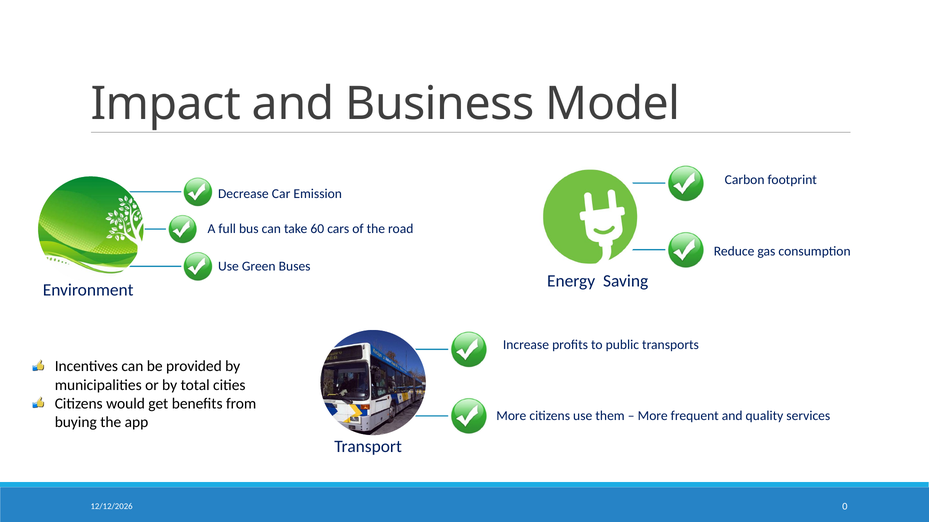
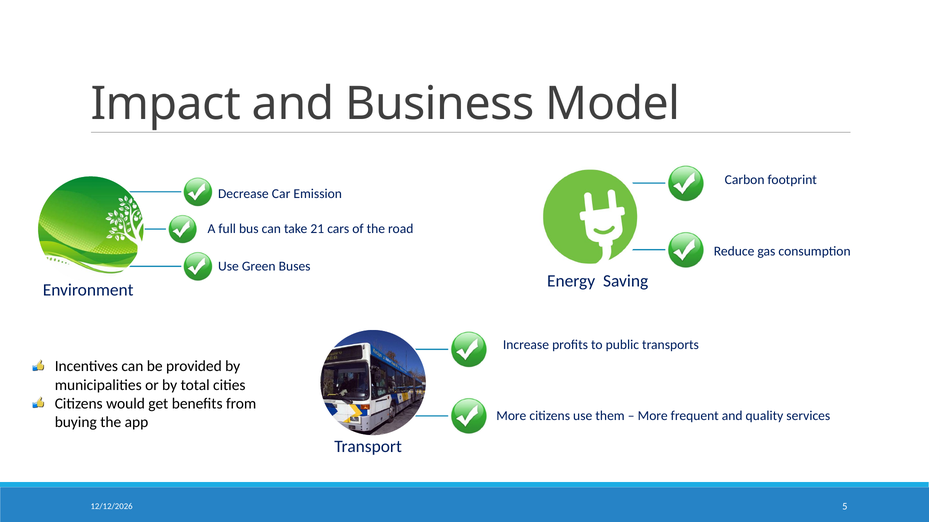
60: 60 -> 21 (317, 229)
0: 0 -> 5 (845, 507)
